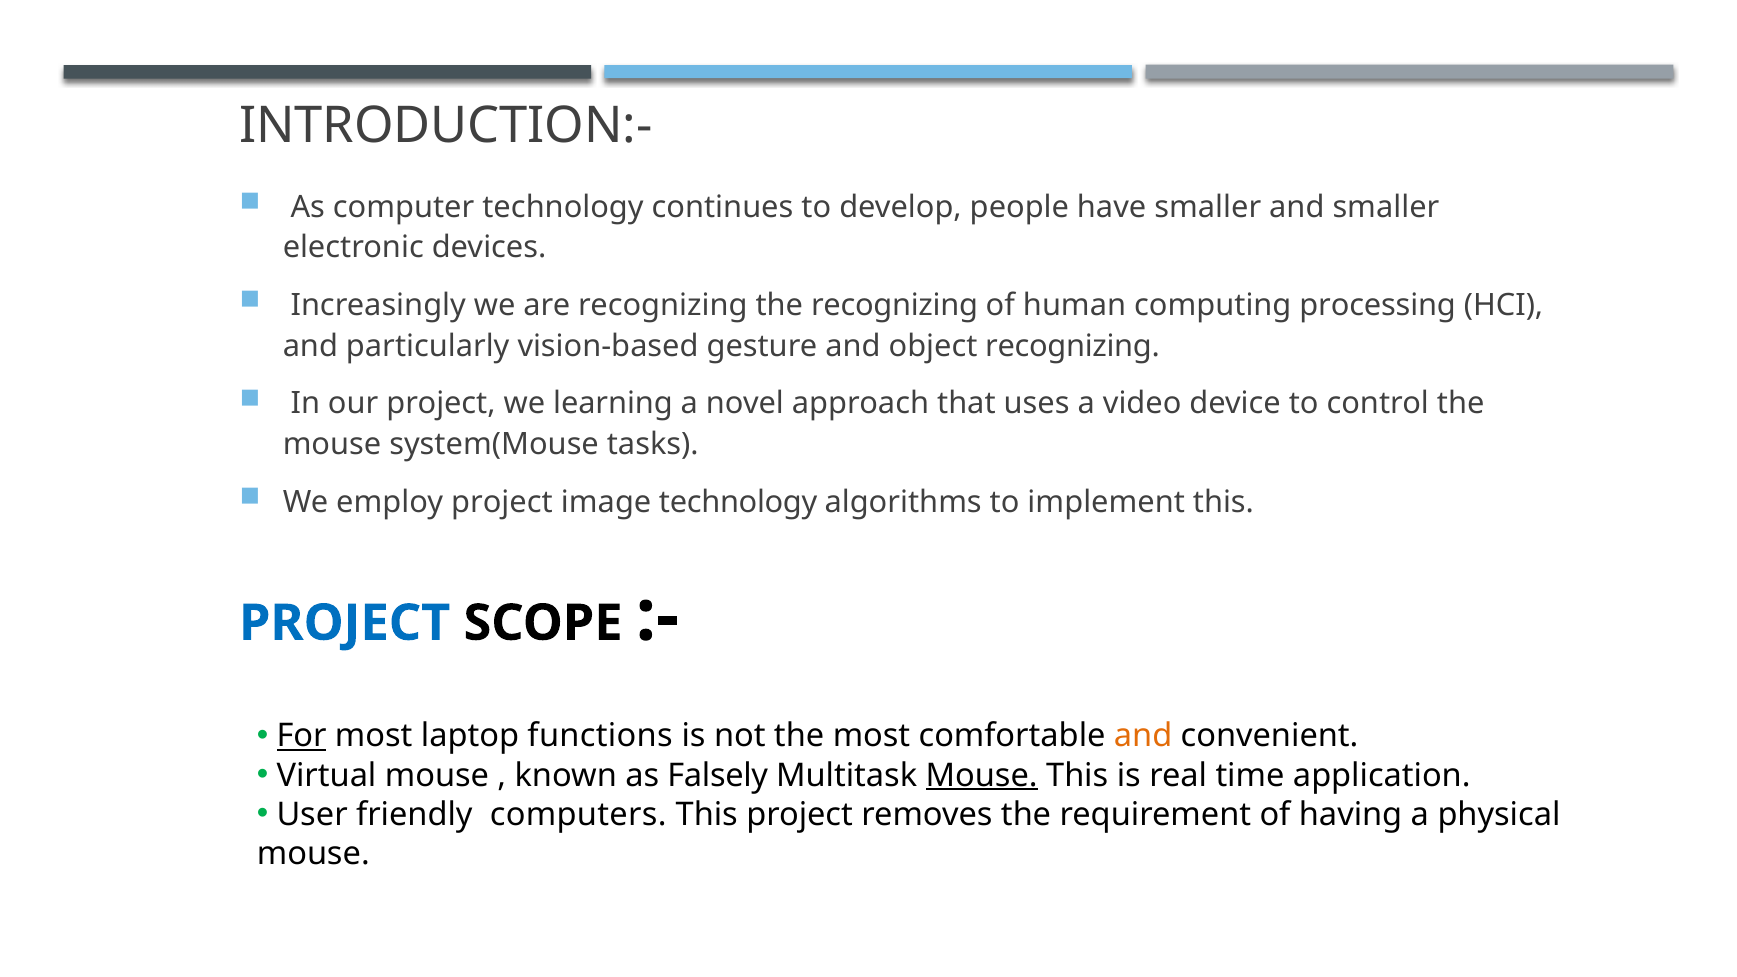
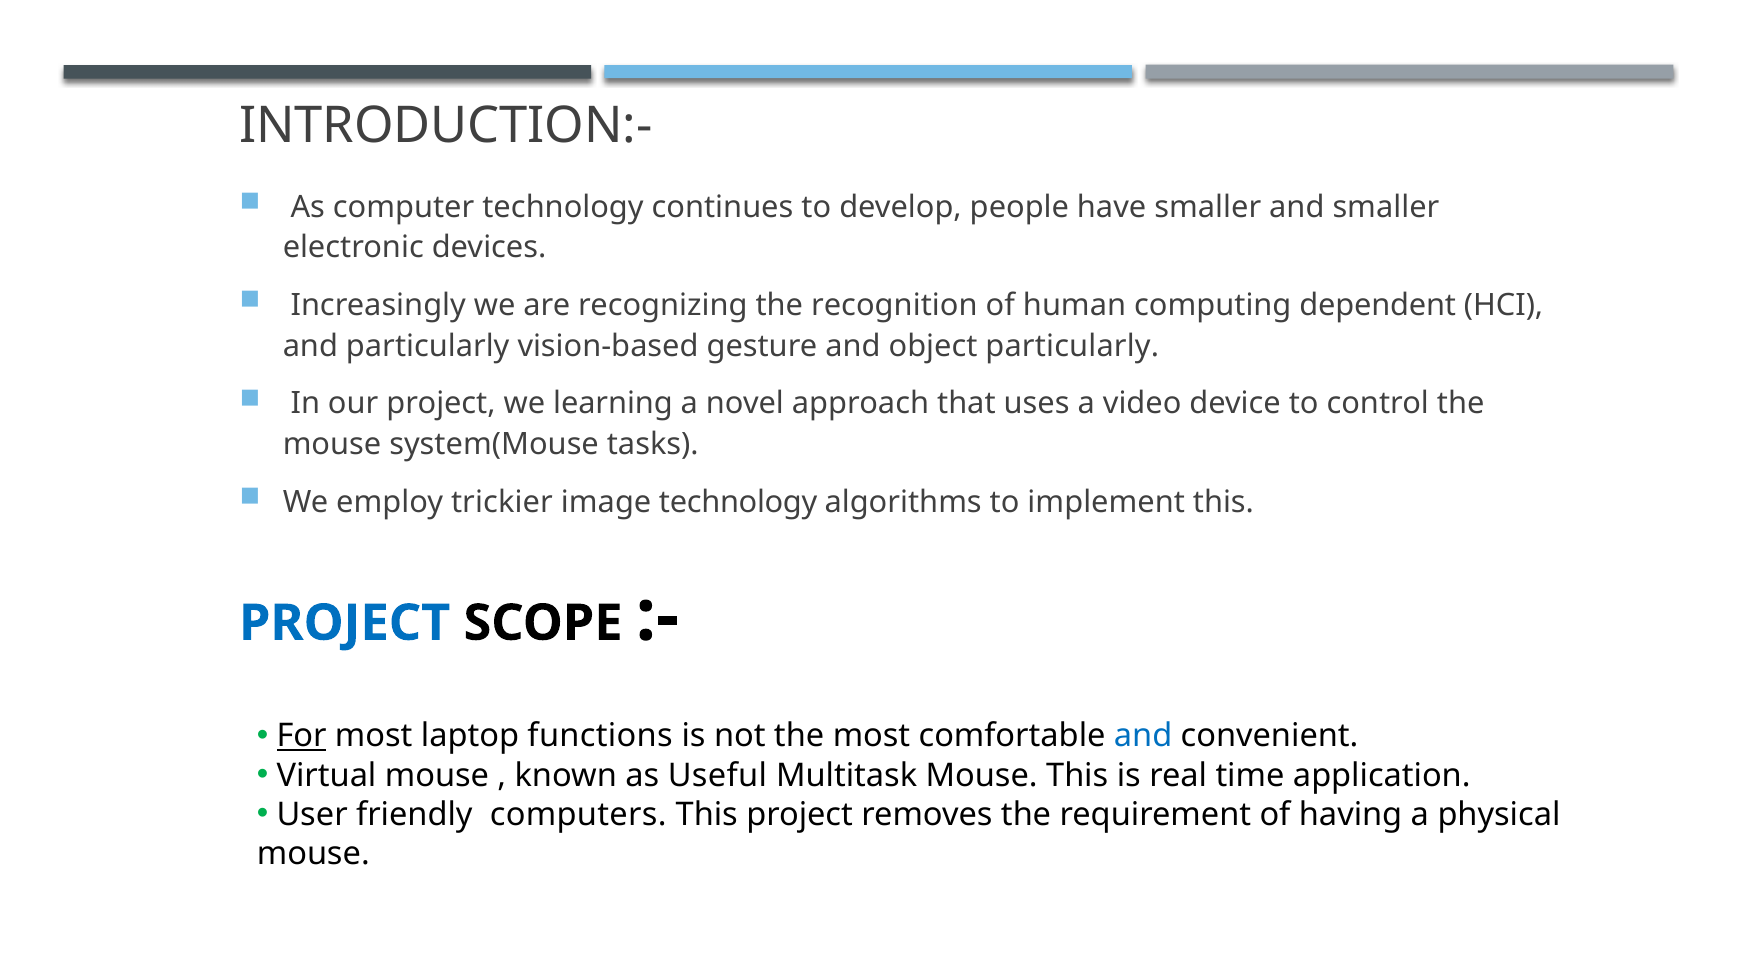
the recognizing: recognizing -> recognition (894, 305)
processing: processing -> dependent (1378, 305)
object recognizing: recognizing -> particularly (1072, 346)
employ project: project -> trickier (502, 502)
and colour: orange -> blue (1143, 736)
Falsely: Falsely -> Useful (717, 775)
Mouse underline: present -> none (982, 775)
